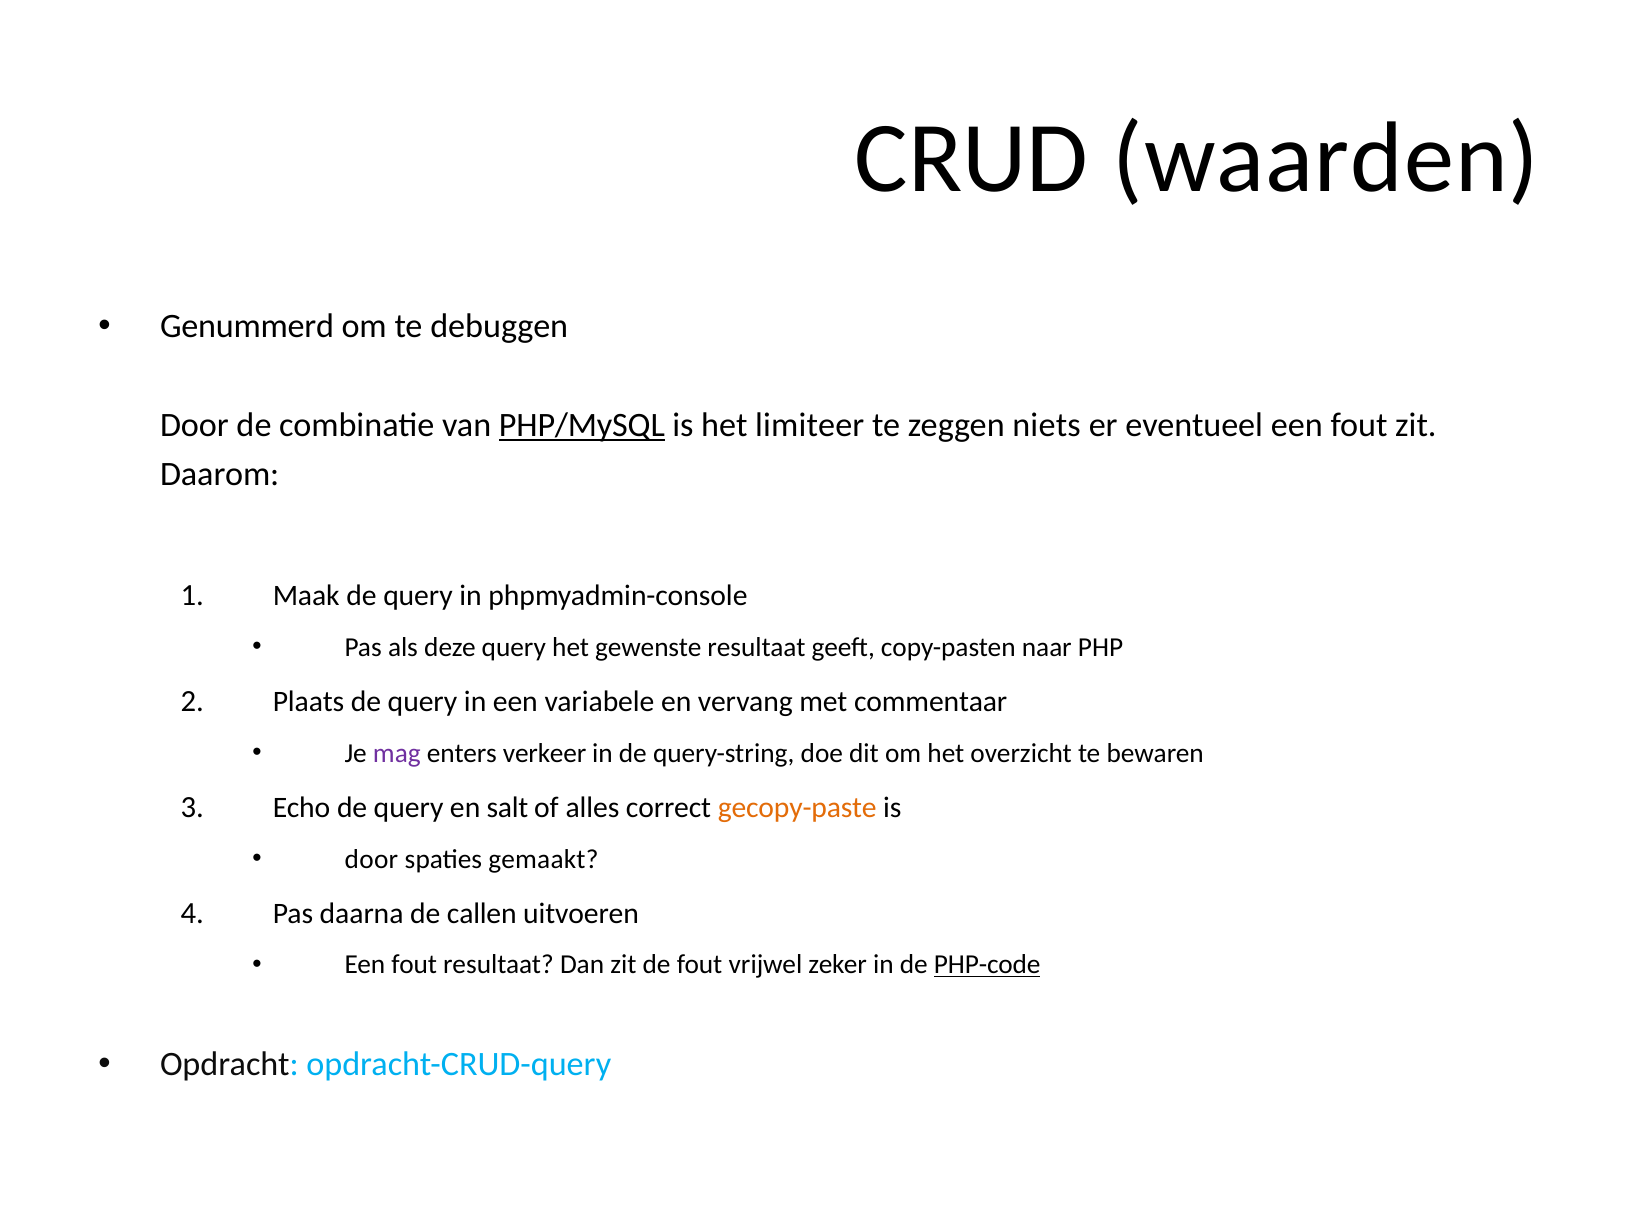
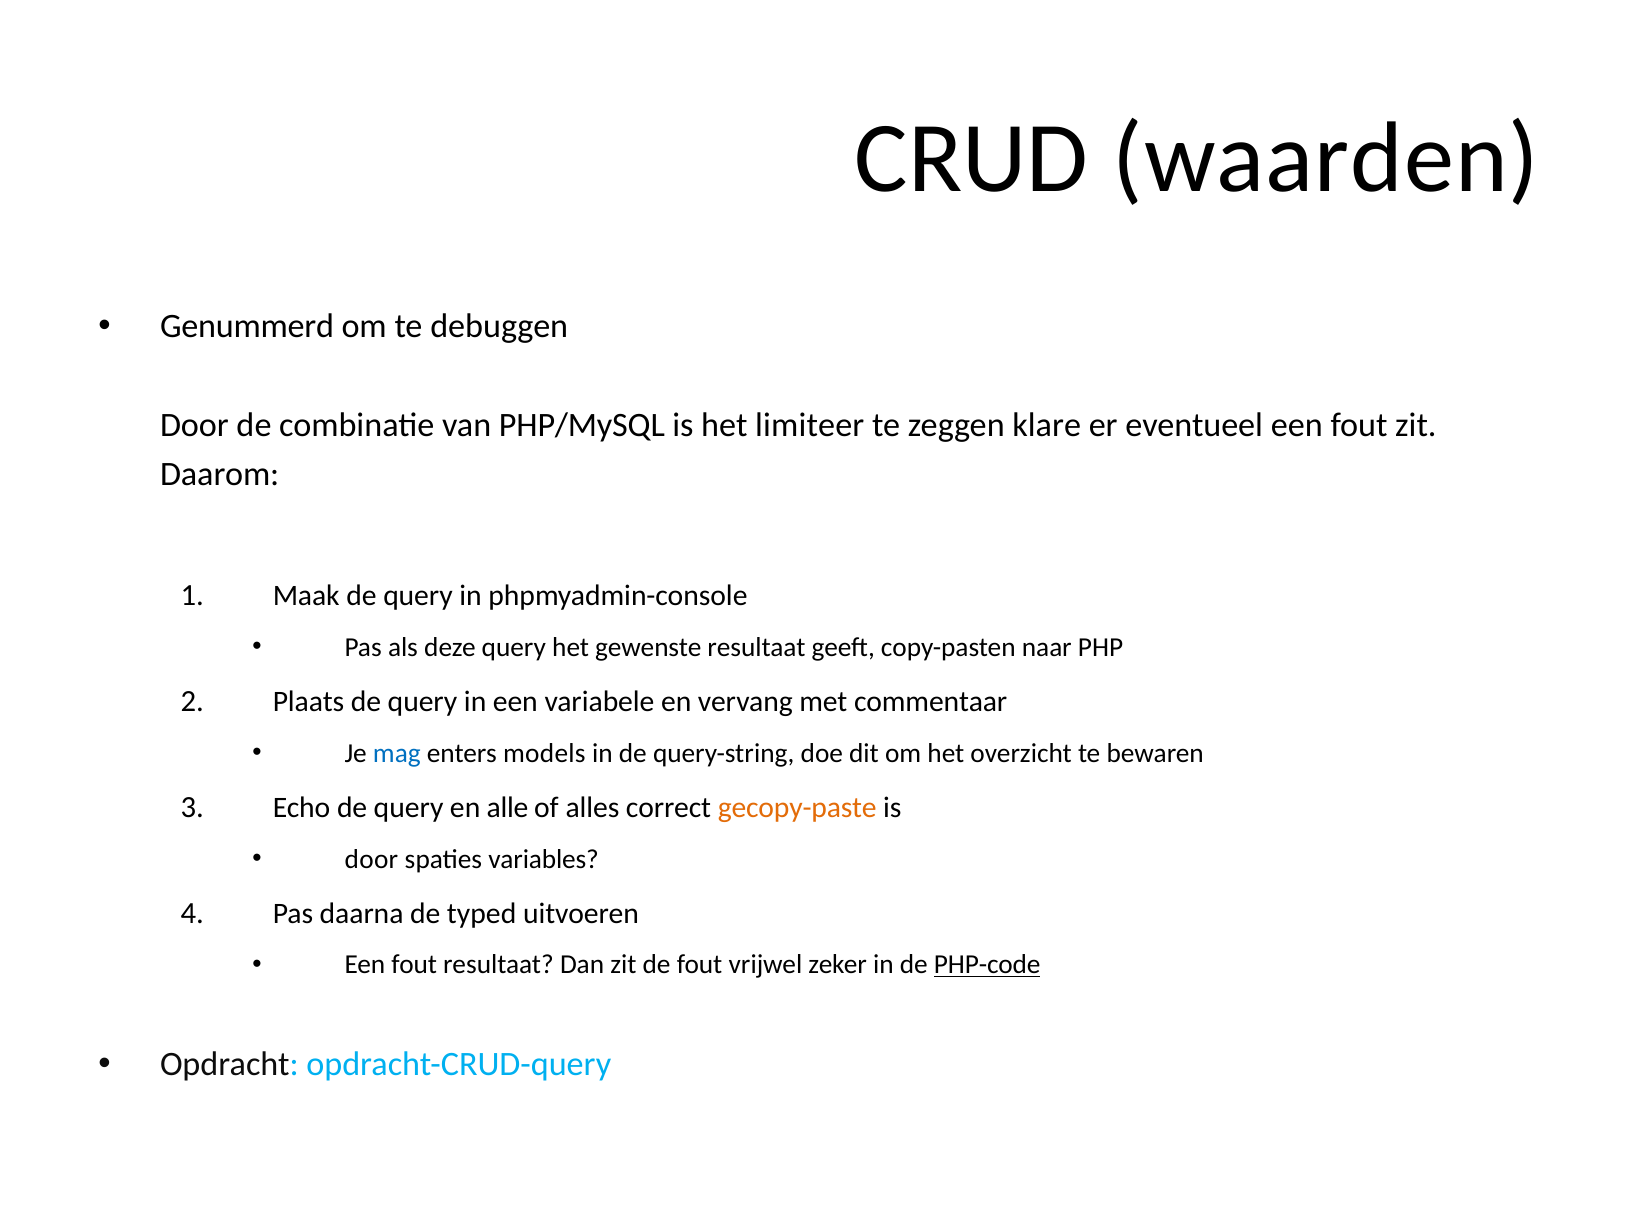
PHP/MySQL underline: present -> none (582, 425)
niets: niets -> klare (1047, 425)
mag colour: purple -> blue (397, 753)
verkeer: verkeer -> models (544, 753)
salt: salt -> alle (507, 807)
gemaakt: gemaakt -> variables (544, 859)
callen: callen -> typed (482, 913)
